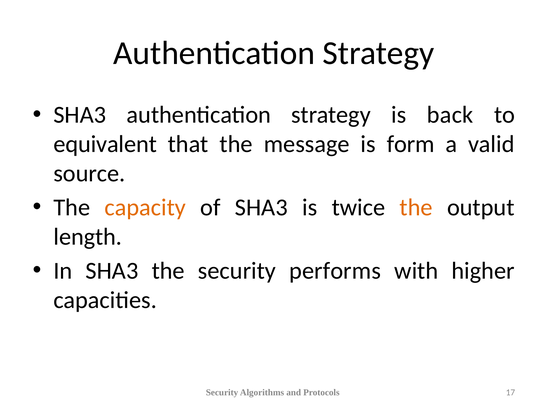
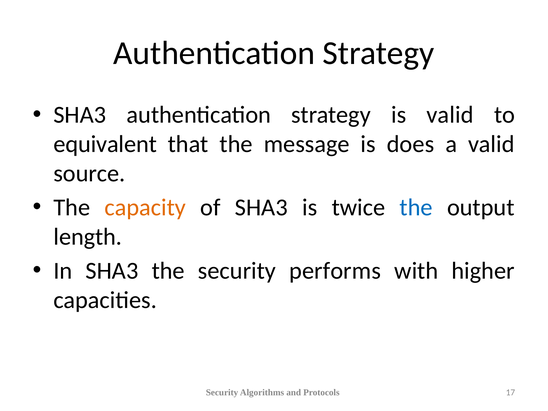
is back: back -> valid (450, 115)
form: form -> does (411, 144)
the colour: orange -> blue (416, 208)
